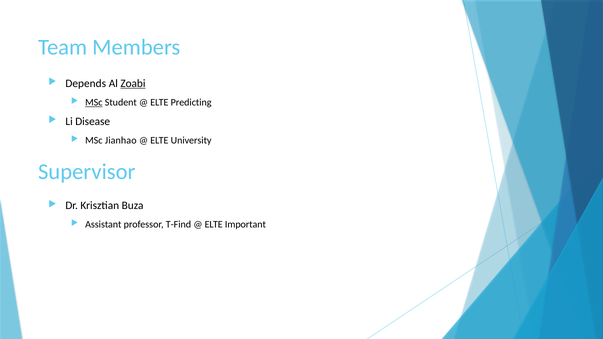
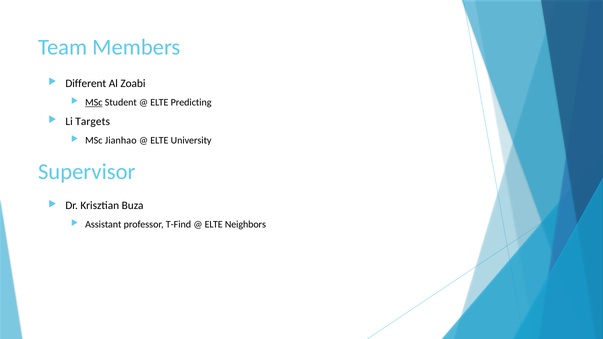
Depends: Depends -> Different (86, 83)
Zoabi underline: present -> none (133, 83)
Disease: Disease -> Targets (93, 122)
Important: Important -> Neighbors (245, 225)
